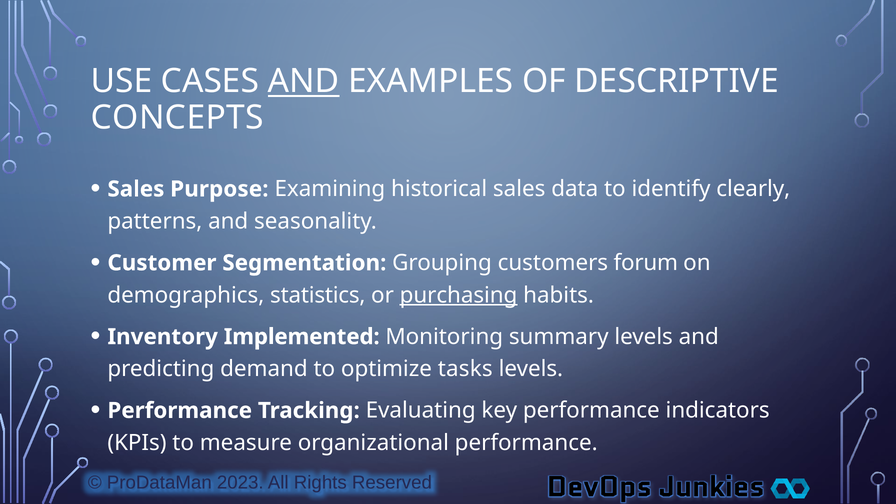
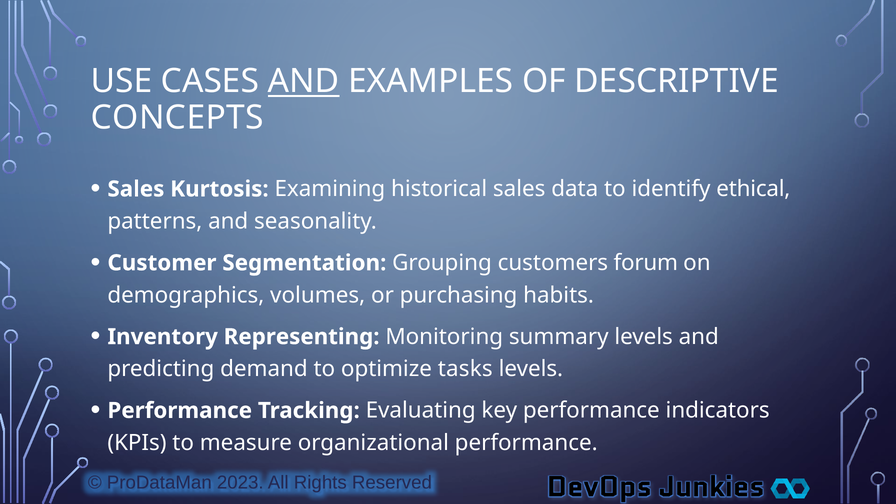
Purpose: Purpose -> Kurtosis (219, 189)
clearly: clearly -> ethical (753, 189)
statistics: statistics -> volumes (318, 295)
purchasing underline: present -> none (459, 295)
Implemented: Implemented -> Representing (302, 337)
